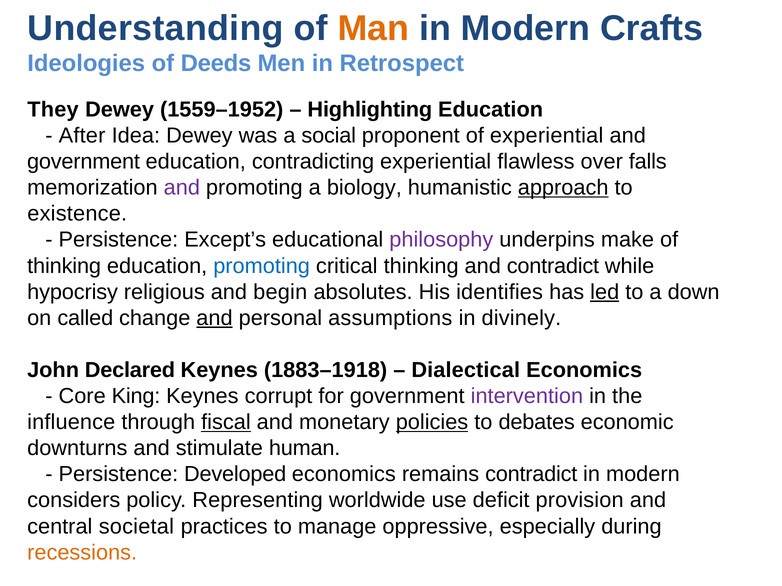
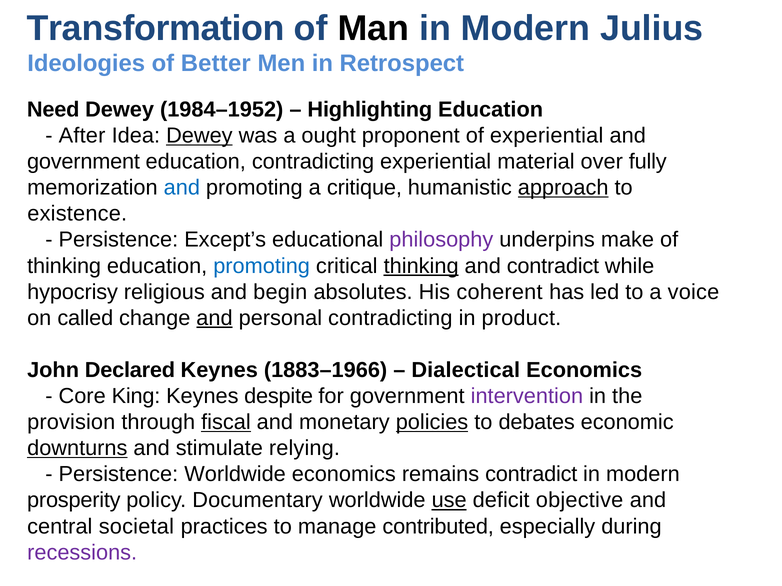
Understanding: Understanding -> Transformation (156, 29)
Man colour: orange -> black (373, 29)
Crafts: Crafts -> Julius (652, 29)
Deeds: Deeds -> Better (216, 64)
They: They -> Need (53, 110)
1559–1952: 1559–1952 -> 1984–1952 (222, 110)
Dewey underline: none -> present (199, 136)
social: social -> ought (329, 136)
flawless: flawless -> material (536, 162)
falls: falls -> fully (648, 162)
and colour: purple -> blue (182, 188)
biology: biology -> critique (364, 188)
thinking underline: none -> present (421, 266)
identifies: identifies -> coherent (499, 292)
led underline: present -> none (605, 292)
down: down -> voice (693, 292)
personal assumptions: assumptions -> contradicting (390, 318)
divinely: divinely -> product (521, 318)
1883–1918: 1883–1918 -> 1883–1966 (326, 370)
corrupt: corrupt -> despite (279, 396)
influence: influence -> provision (71, 423)
downturns underline: none -> present (77, 449)
human: human -> relying (304, 449)
Persistence Developed: Developed -> Worldwide (235, 475)
considers: considers -> prosperity (74, 501)
Representing: Representing -> Documentary (258, 501)
use underline: none -> present (449, 501)
provision: provision -> objective (580, 501)
oppressive: oppressive -> contributed (438, 527)
recessions colour: orange -> purple (82, 553)
